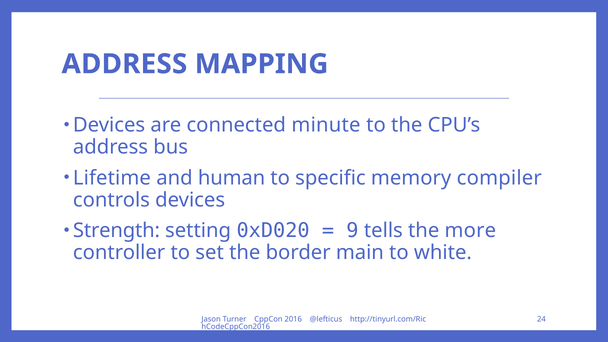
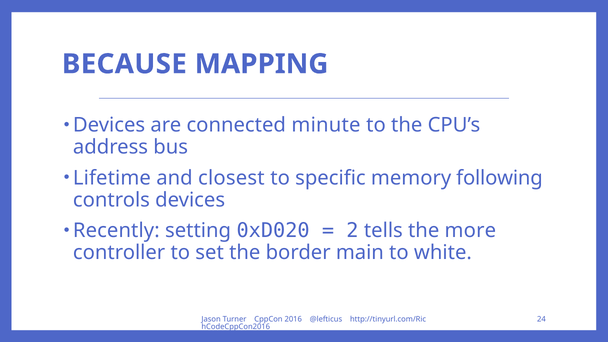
ADDRESS: ADDRESS -> BECAUSE (124, 64)
human: human -> closest (231, 178)
compiler: compiler -> following (499, 178)
Strength: Strength -> Recently (116, 231)
9: 9 -> 2 (352, 231)
